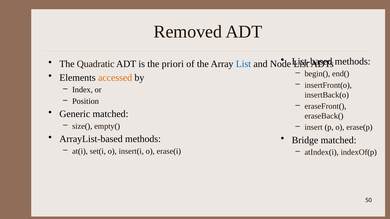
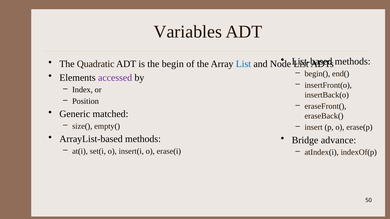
Removed: Removed -> Variables (188, 32)
priori: priori -> begin (173, 64)
accessed colour: orange -> purple (115, 78)
Bridge matched: matched -> advance (339, 140)
